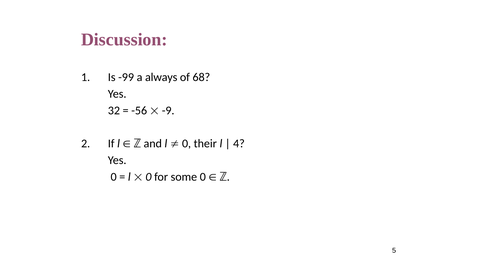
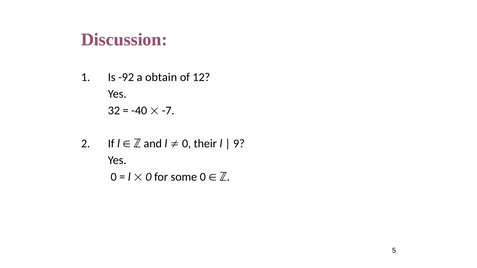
-99: -99 -> -92 (126, 77)
always: always -> obtain (161, 77)
68: 68 -> 12 (201, 77)
-56: -56 -> -40 (139, 111)
-9: -9 -> -7 (168, 111)
4: 4 -> 9 (239, 144)
